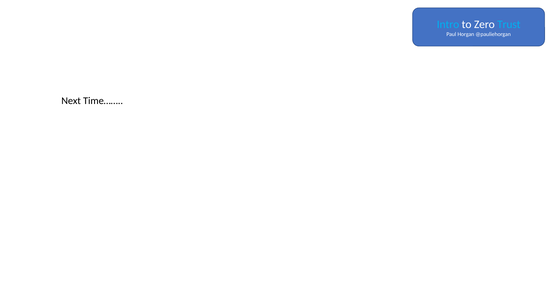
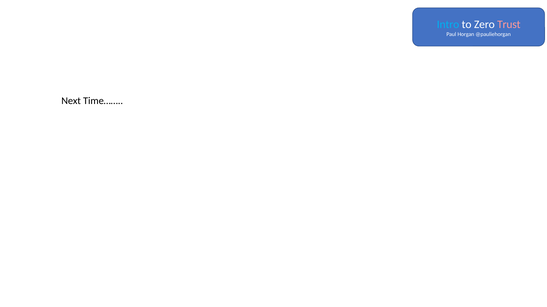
Trust colour: light blue -> pink (509, 24)
